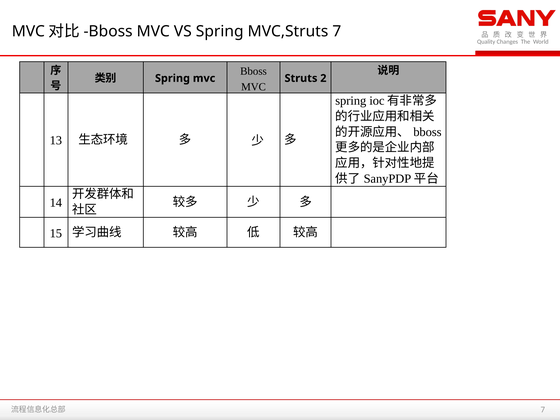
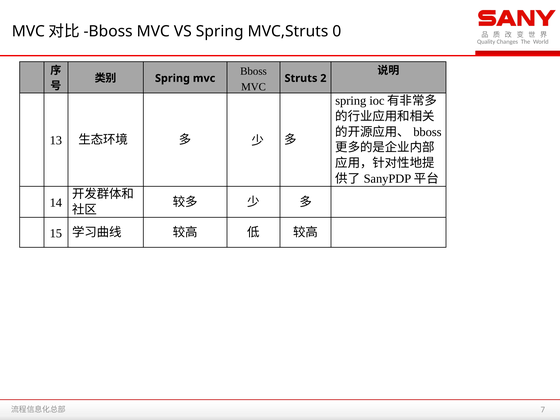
MVC,Struts 7: 7 -> 0 (337, 32)
